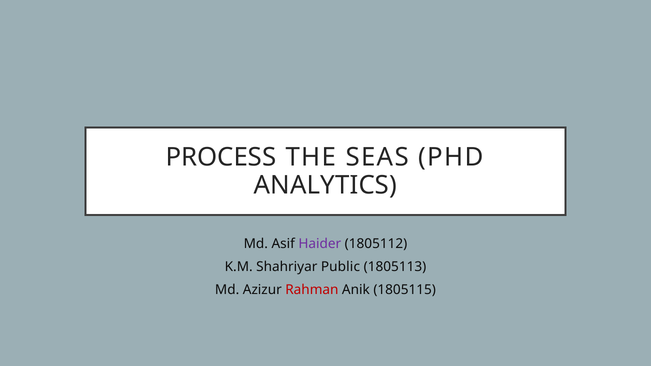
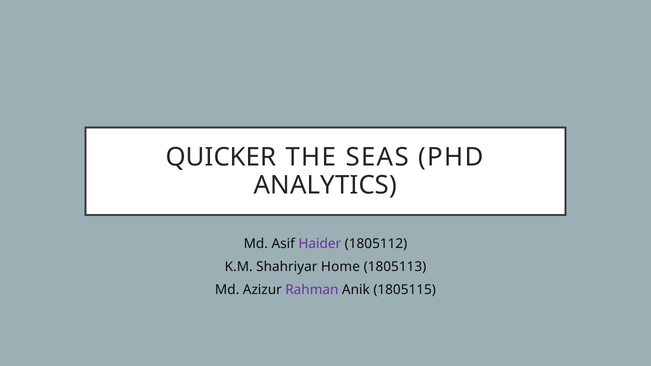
PROCESS: PROCESS -> QUICKER (221, 157)
Public: Public -> Home (340, 267)
Rahman colour: red -> purple (312, 290)
